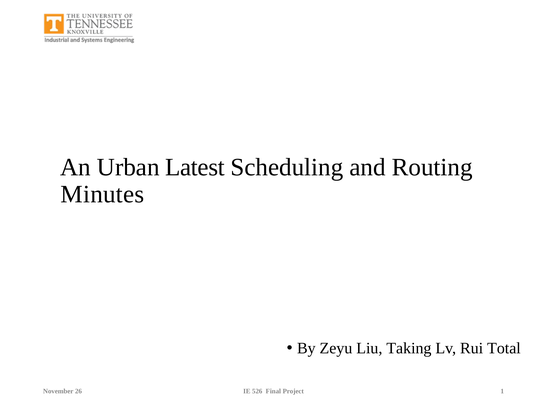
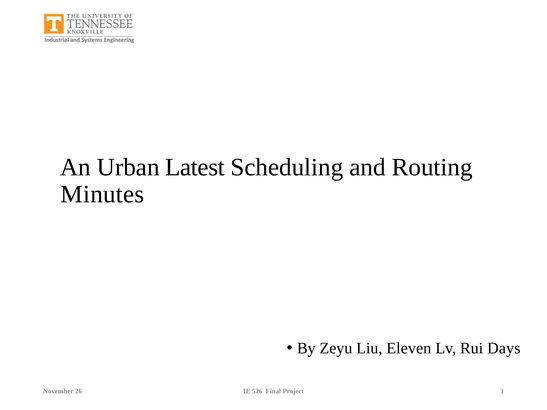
Taking: Taking -> Eleven (409, 349)
Total: Total -> Days (504, 349)
